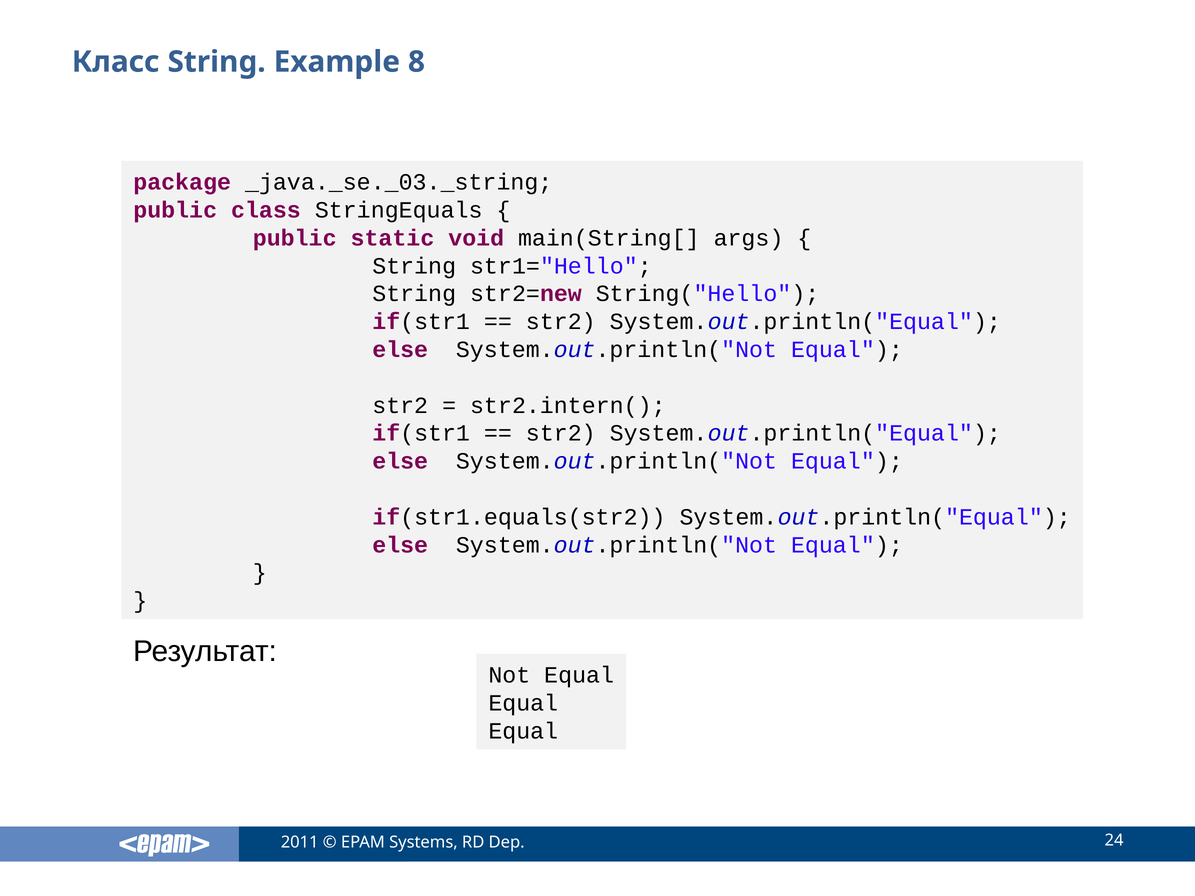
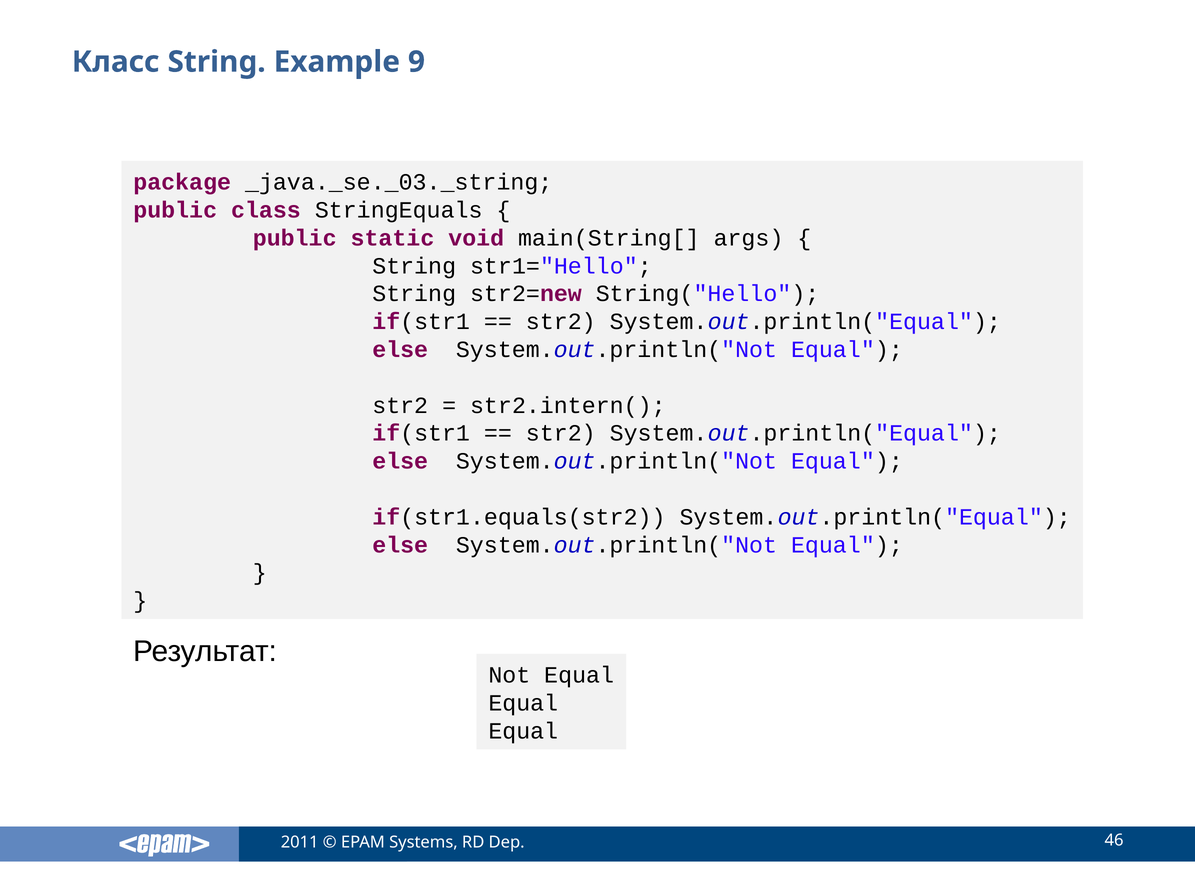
8: 8 -> 9 (416, 62)
24: 24 -> 46 (1114, 840)
